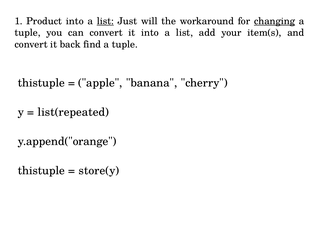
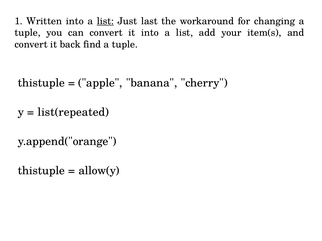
Product: Product -> Written (44, 21)
will: will -> last (149, 21)
changing underline: present -> none (275, 21)
store(y: store(y -> allow(y (99, 171)
